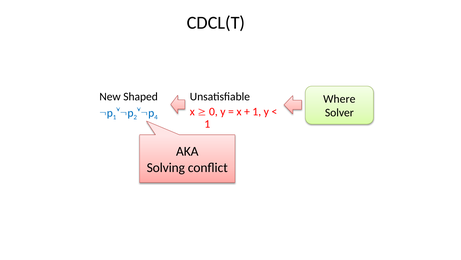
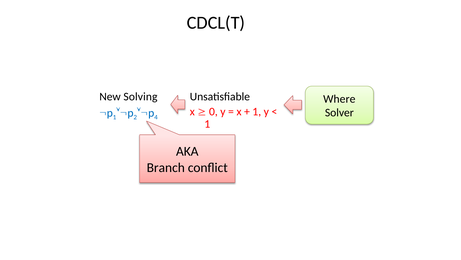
Shaped: Shaped -> Solving (140, 96)
Solving: Solving -> Branch (166, 167)
